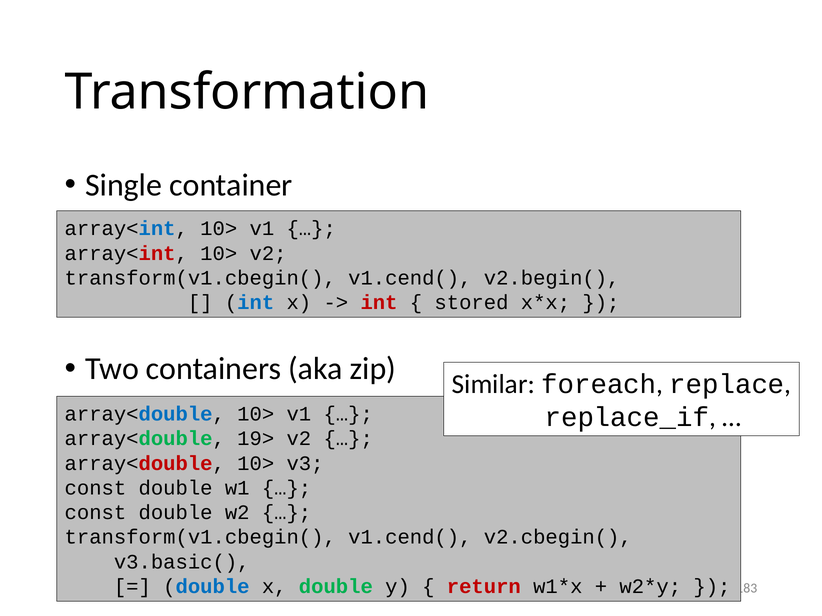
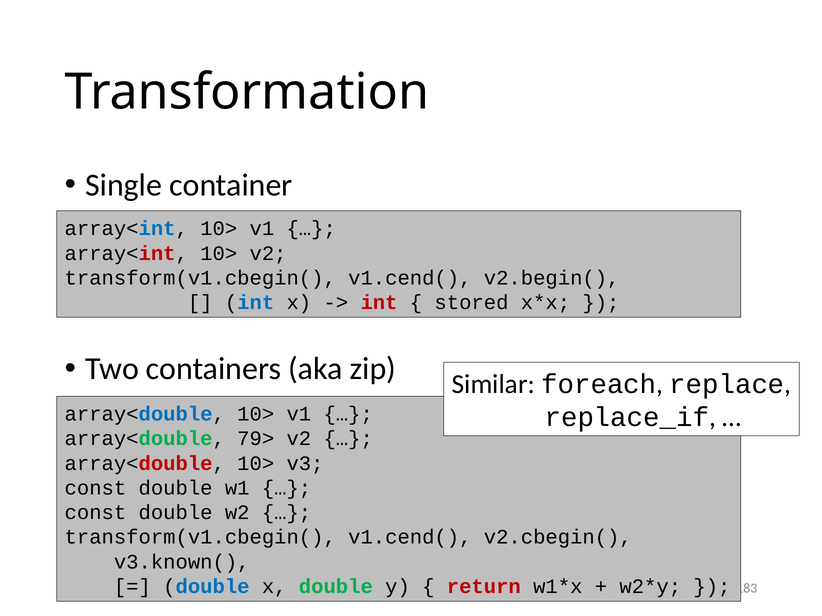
19>: 19> -> 79> (256, 439)
v3.basic(: v3.basic( -> v3.known( (182, 562)
